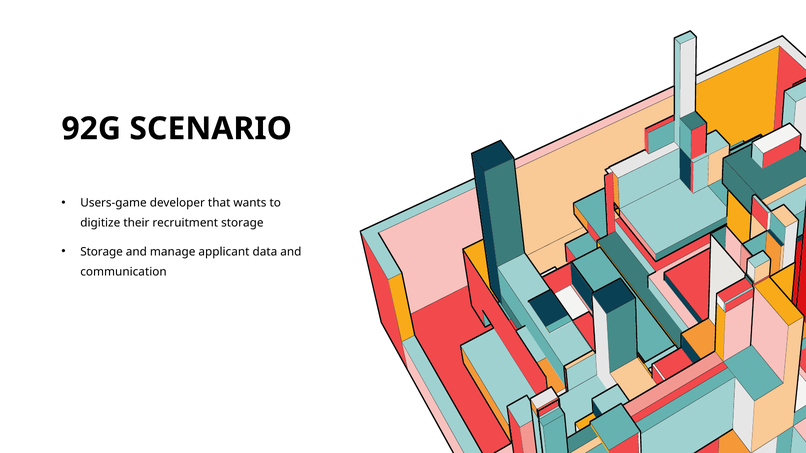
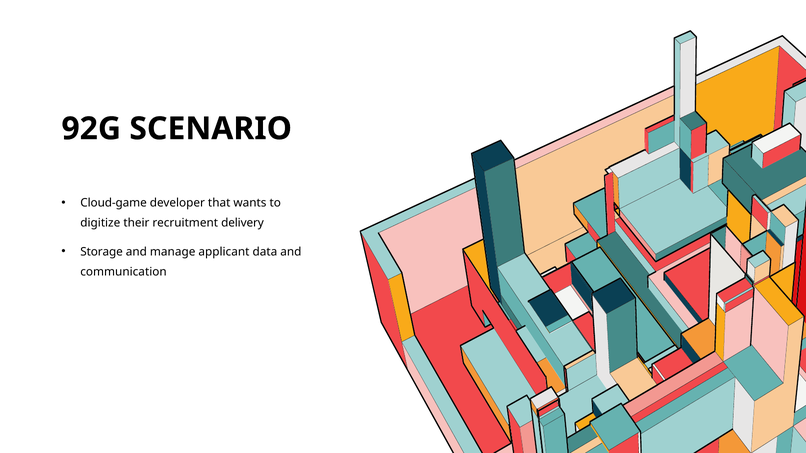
Users-game: Users-game -> Cloud-game (114, 203)
recruitment storage: storage -> delivery (242, 223)
